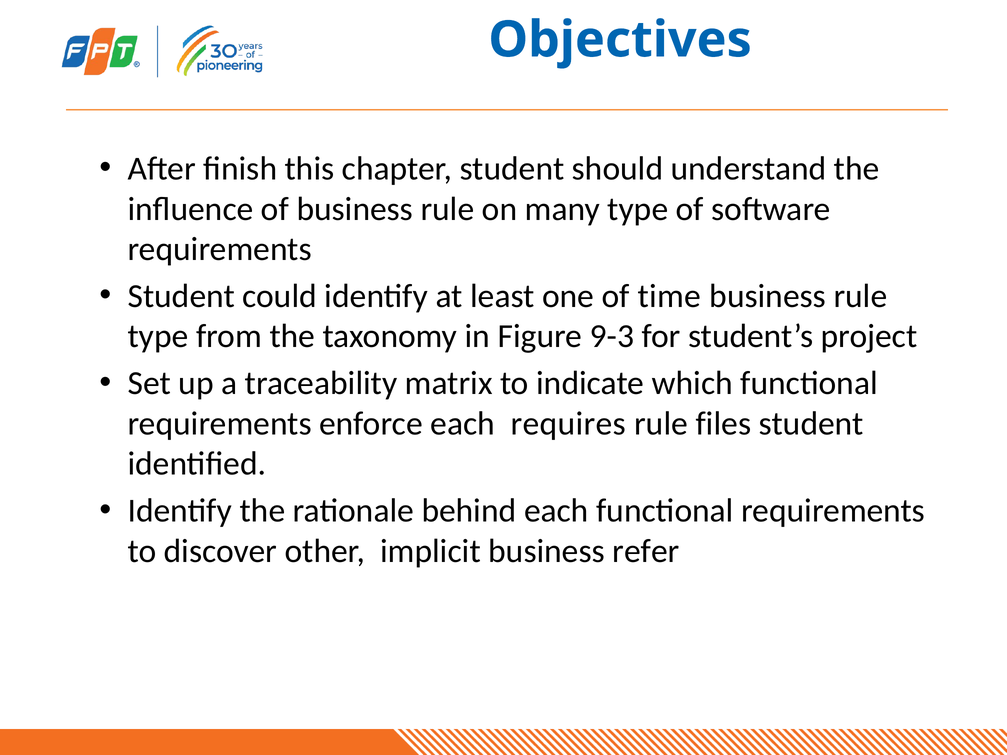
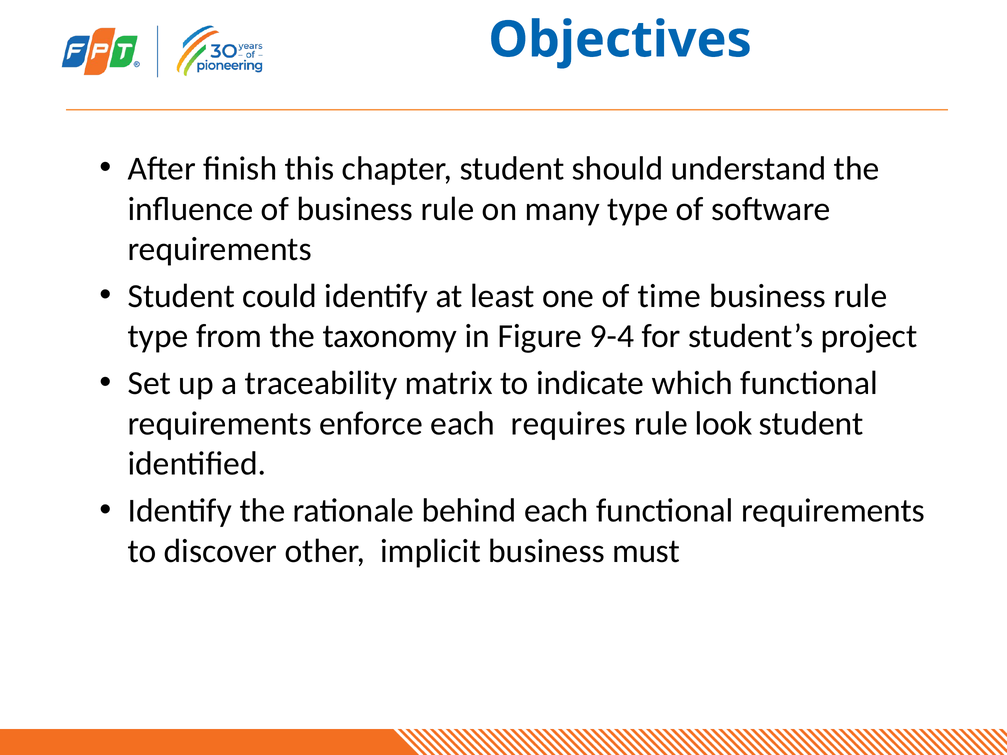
9-3: 9-3 -> 9-4 (612, 337)
files: files -> look (724, 424)
refer: refer -> must (646, 551)
